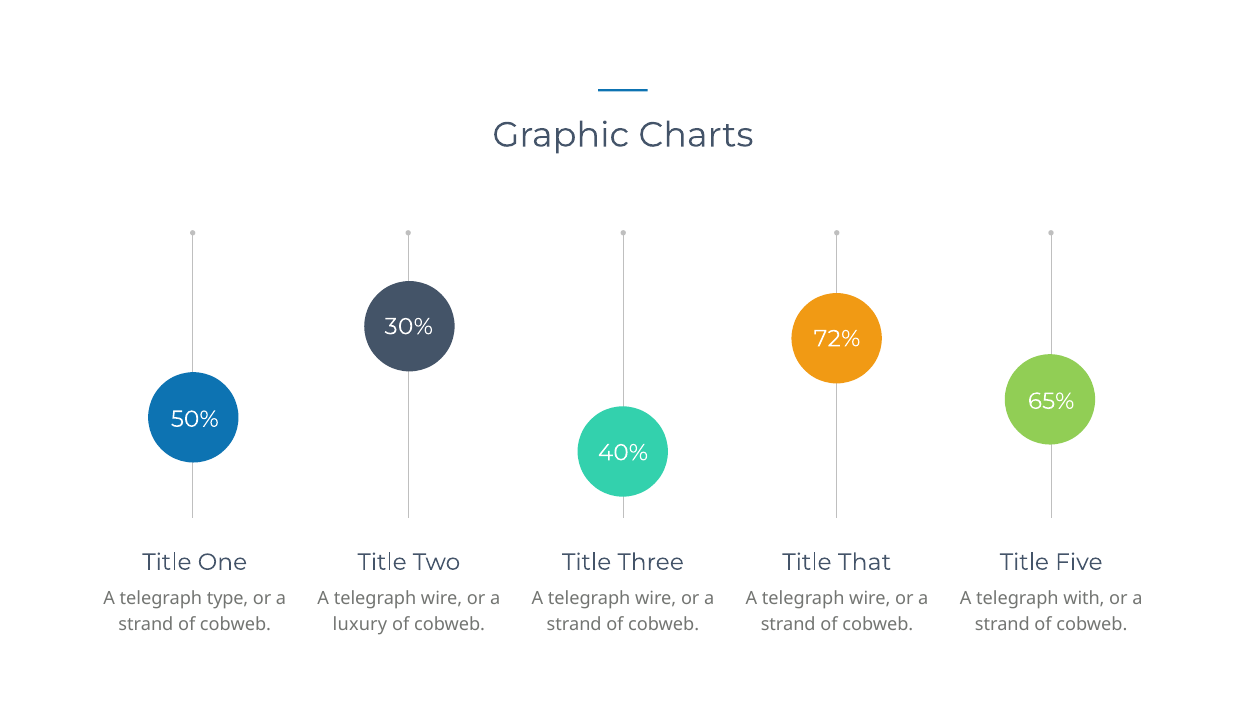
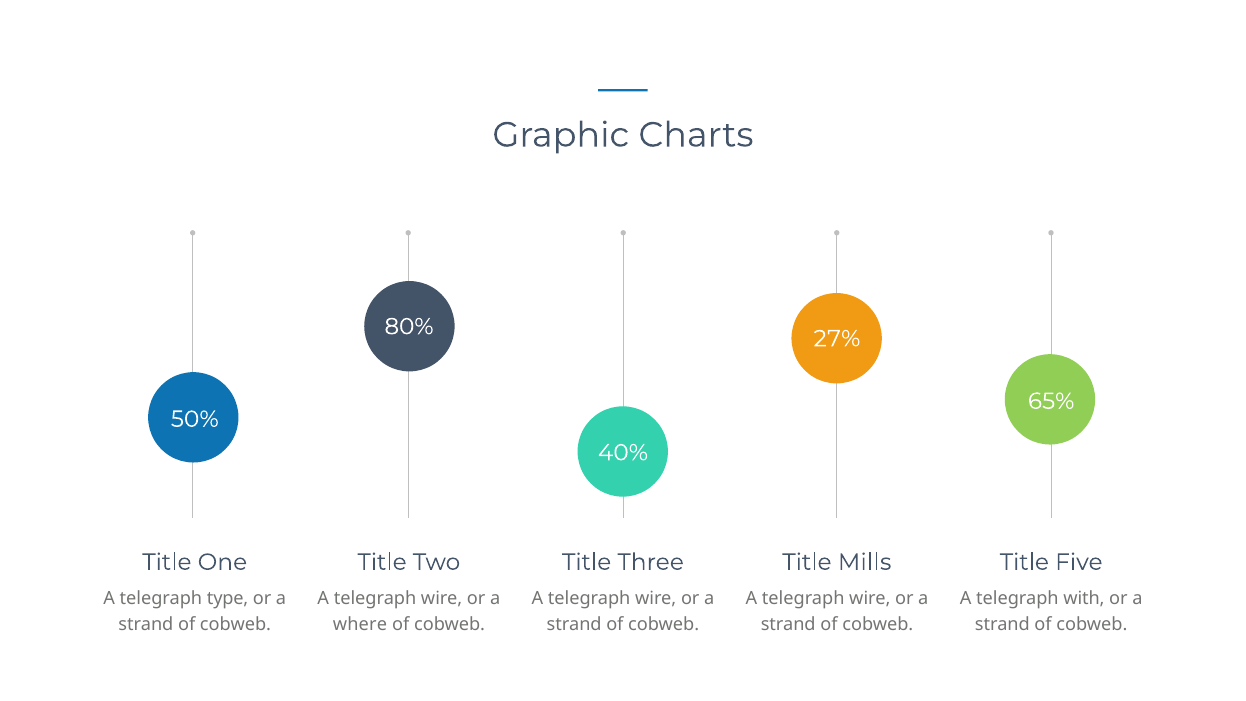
30%: 30% -> 80% (409, 327)
72%: 72% -> 27% (837, 339)
That: That -> Mills (865, 562)
luxury: luxury -> where (360, 625)
